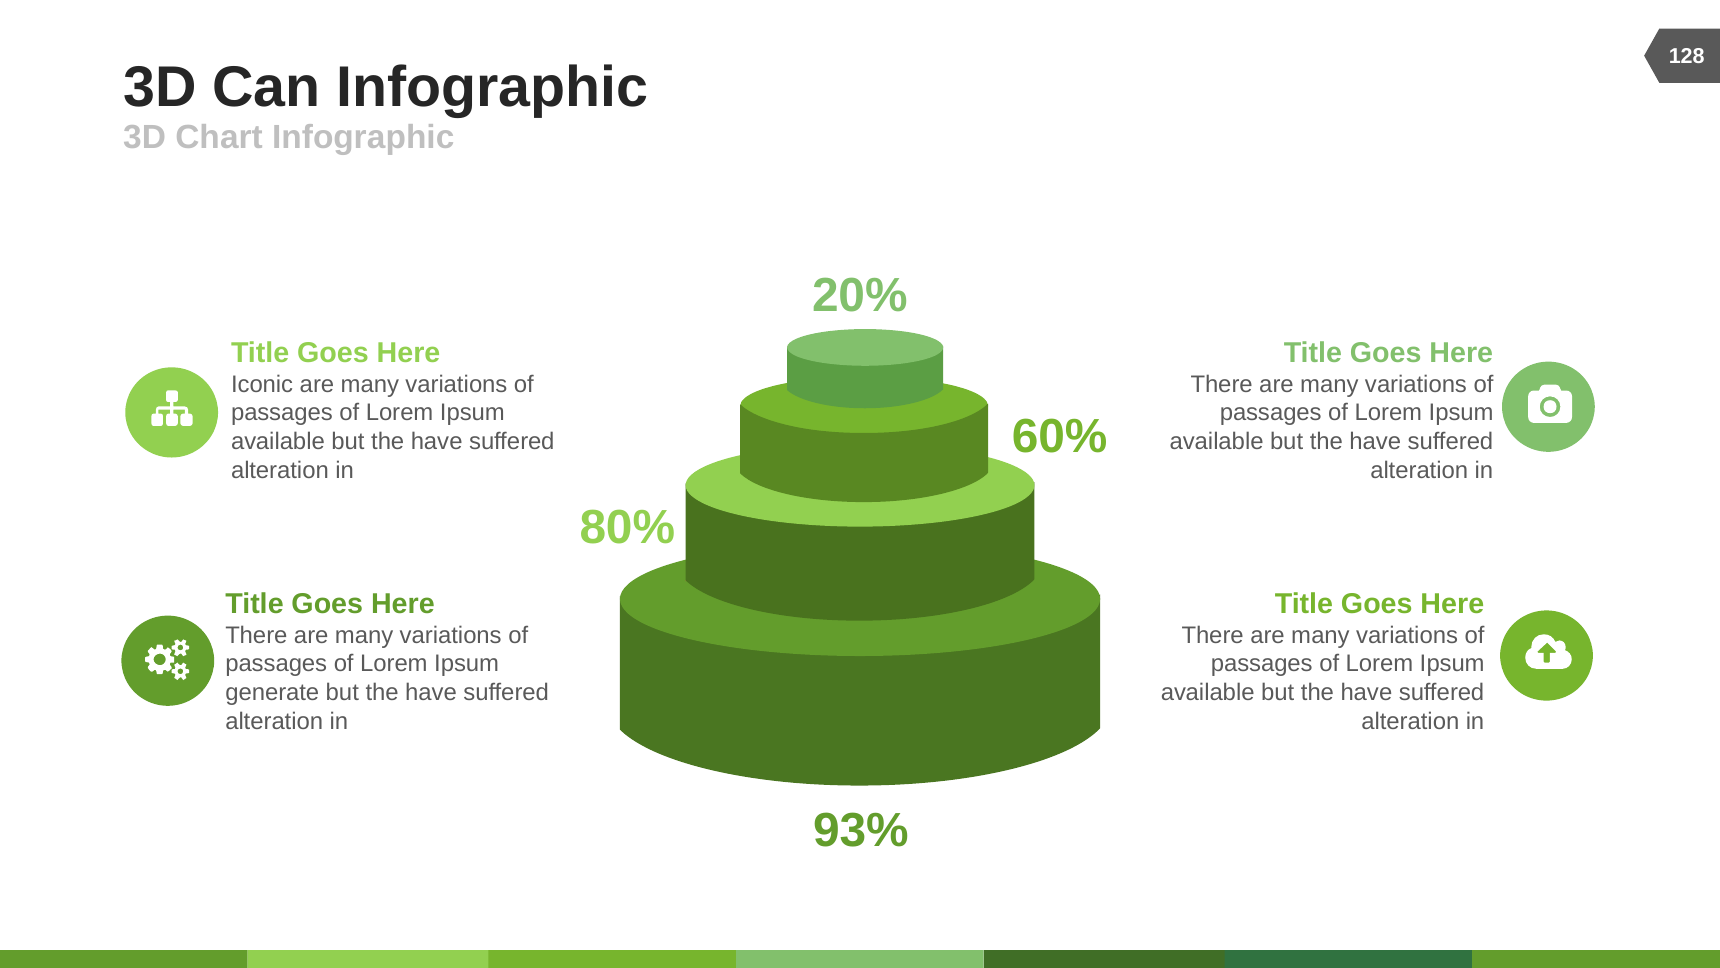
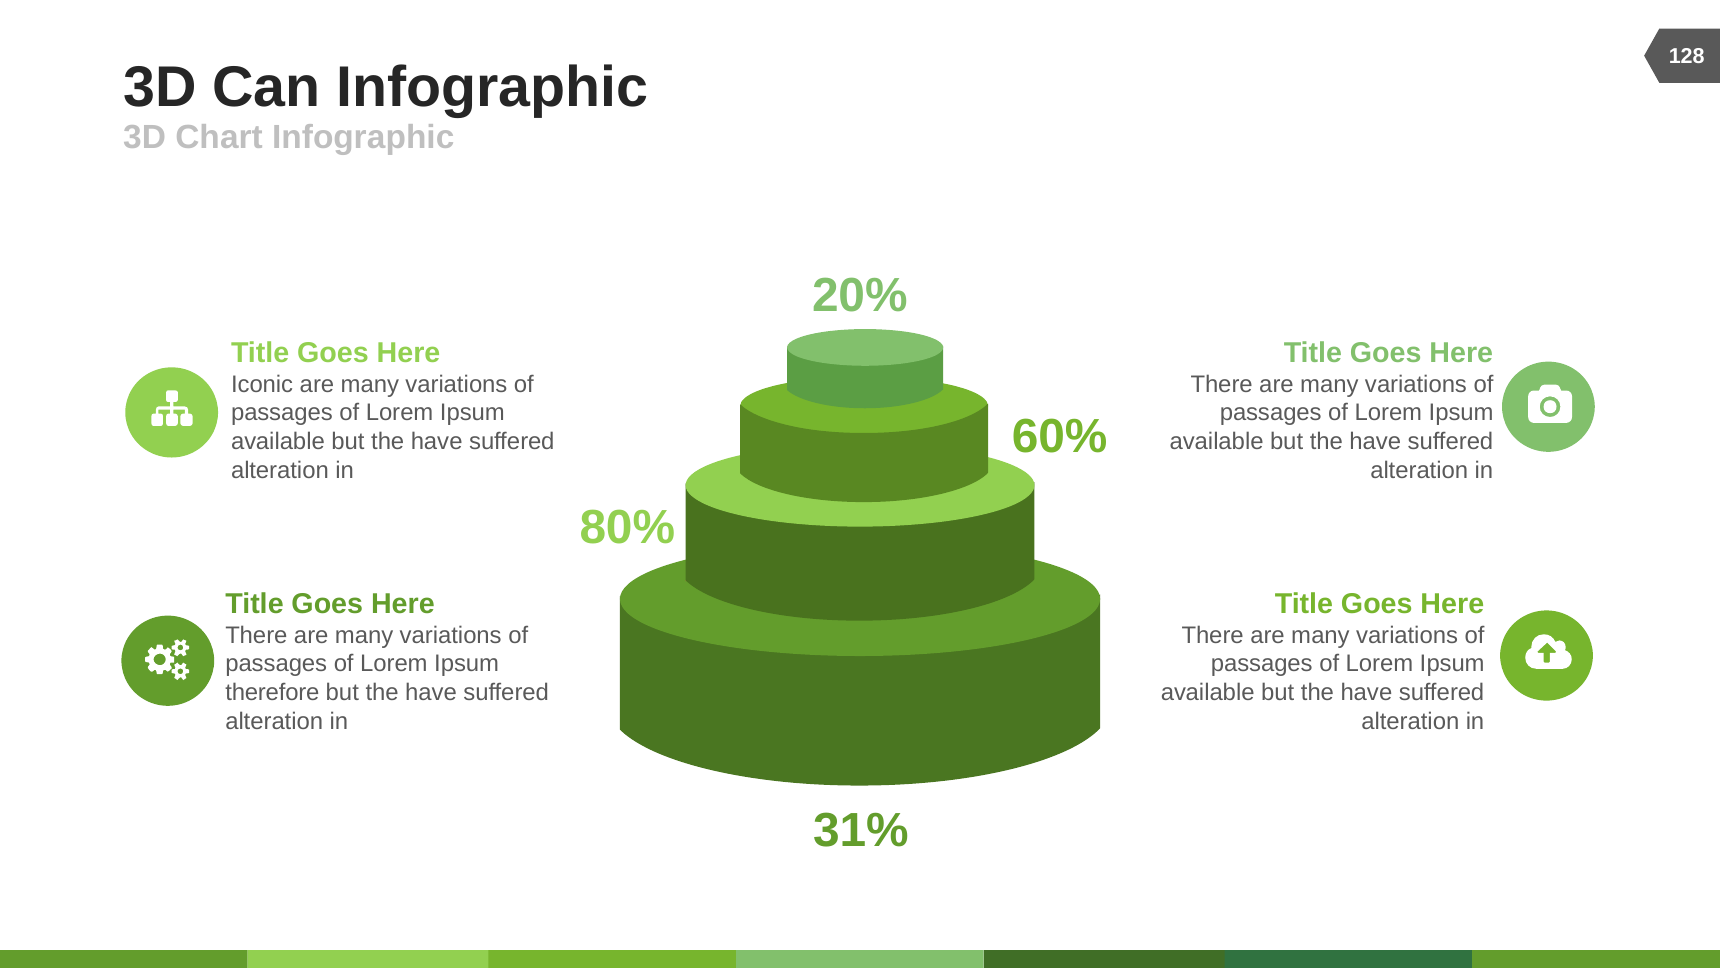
generate: generate -> therefore (272, 692)
93%: 93% -> 31% (861, 831)
